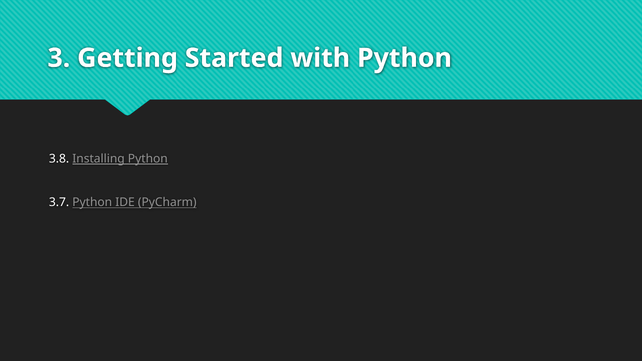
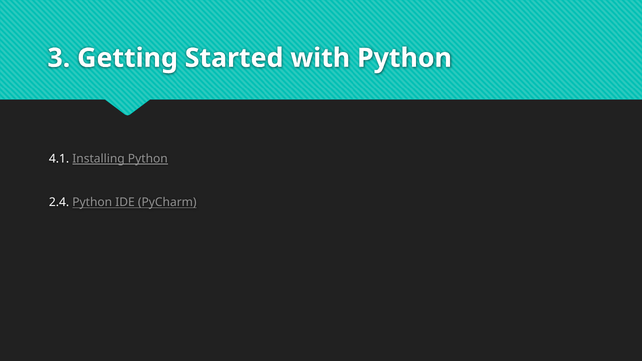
3.8: 3.8 -> 4.1 (59, 159)
3.7: 3.7 -> 2.4 (59, 202)
